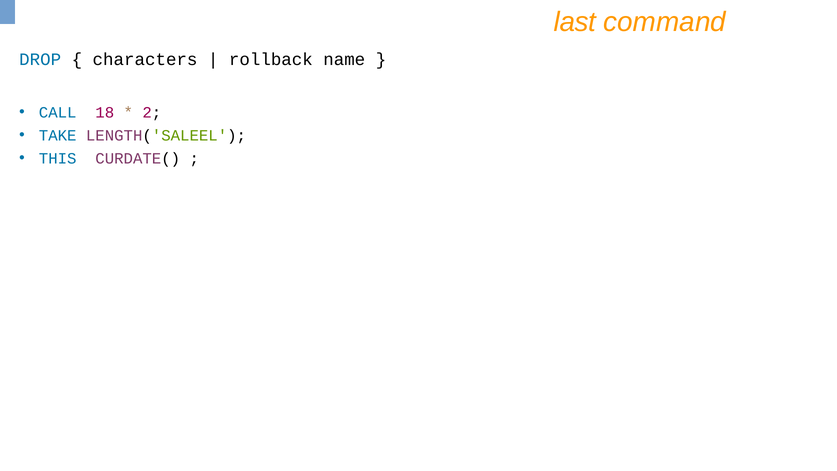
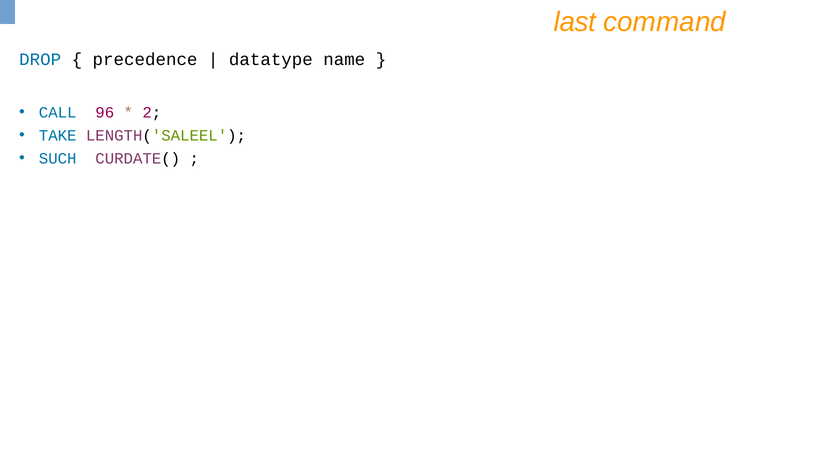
characters: characters -> precedence (145, 60)
rollback: rollback -> datatype (271, 60)
18: 18 -> 96 (105, 112)
THIS: THIS -> SUCH (58, 158)
